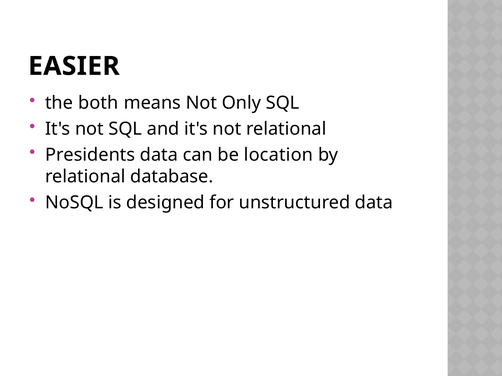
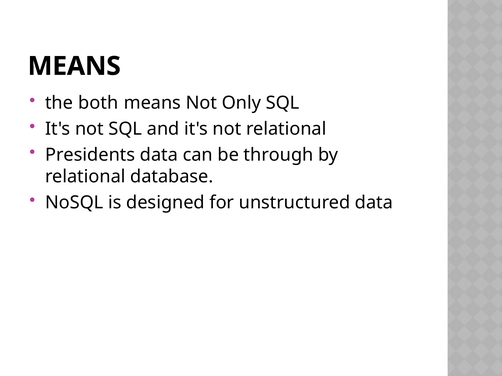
EASIER: EASIER -> MEANS (74, 66)
location: location -> through (279, 155)
